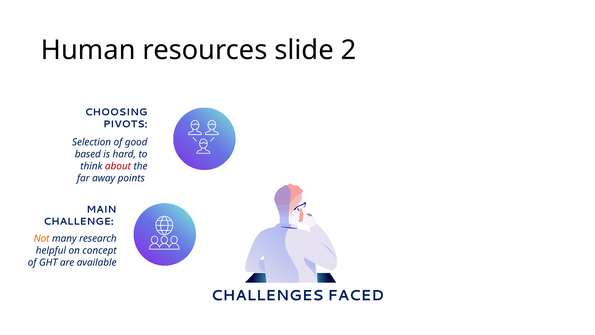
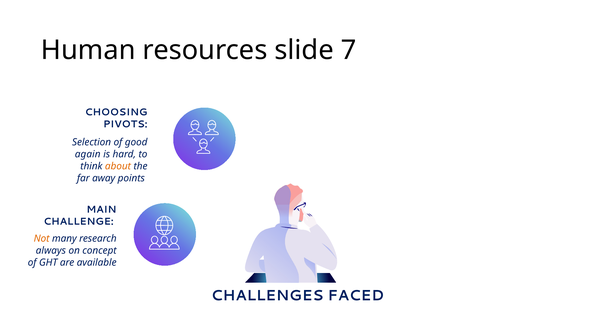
2: 2 -> 7 (349, 50)
based: based -> again (88, 154)
about colour: red -> orange (118, 166)
helpful: helpful -> always (51, 250)
